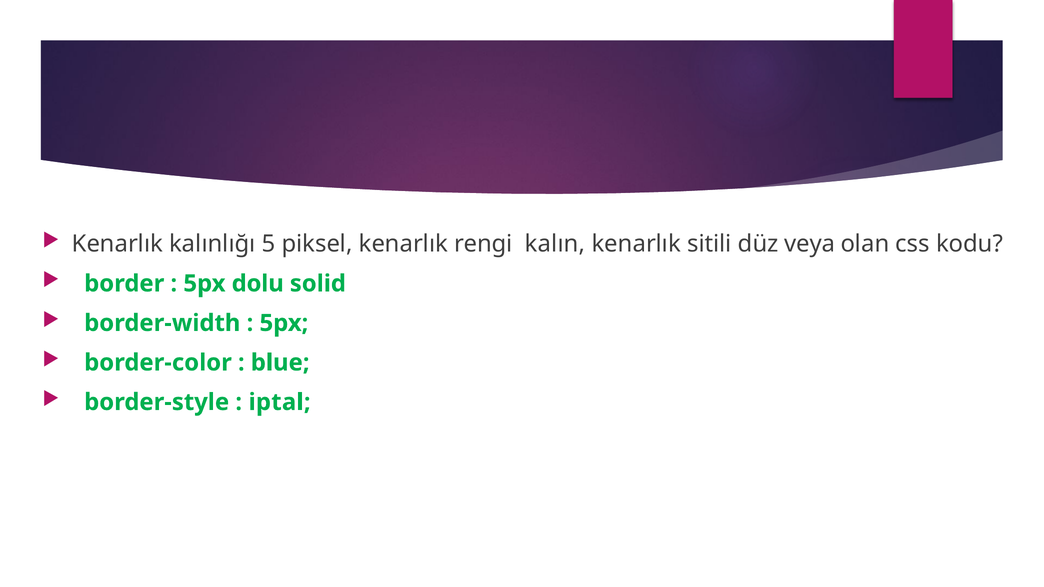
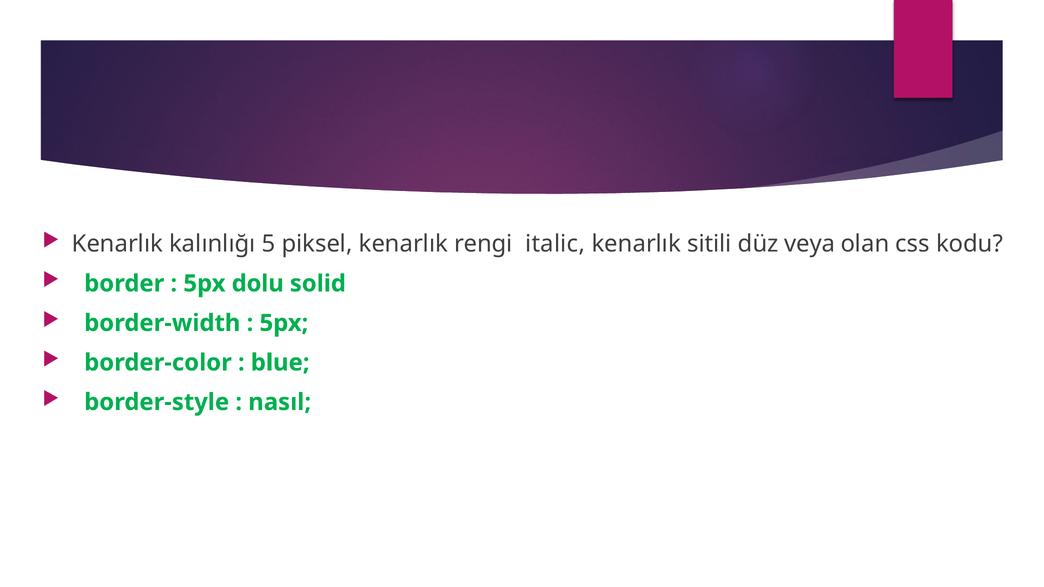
kalın: kalın -> italic (555, 244)
iptal: iptal -> nasıl (280, 402)
